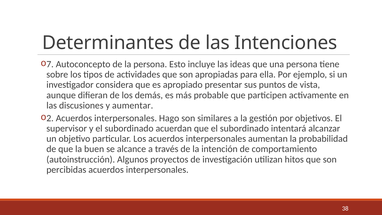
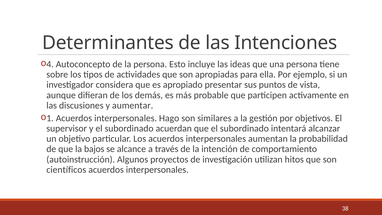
7: 7 -> 4 (50, 64)
2: 2 -> 1 (50, 118)
buen: buen -> bajos (94, 149)
percibidas: percibidas -> científicos (66, 170)
